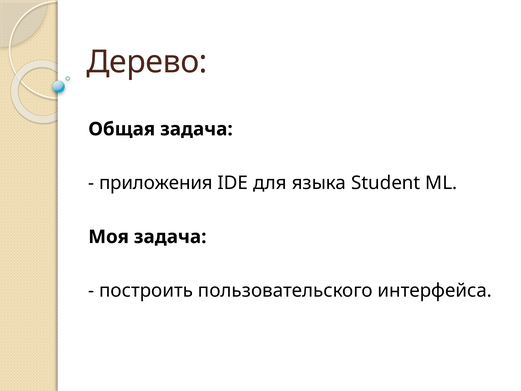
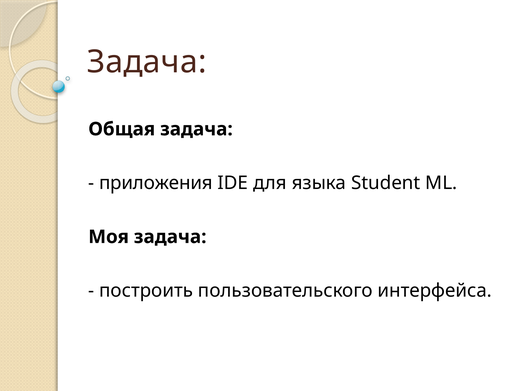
Дерево: Дерево -> Задача (147, 62)
